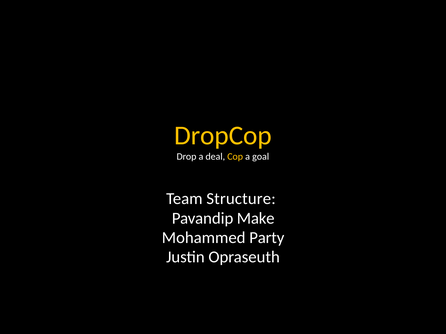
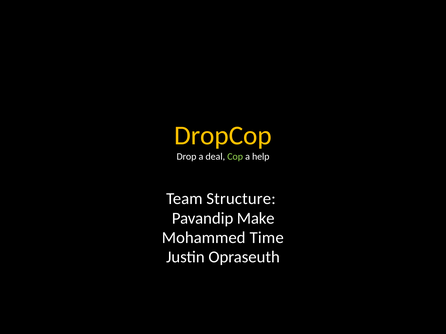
Cop colour: yellow -> light green (235, 157)
goal: goal -> help (261, 157)
Party: Party -> Time (267, 238)
